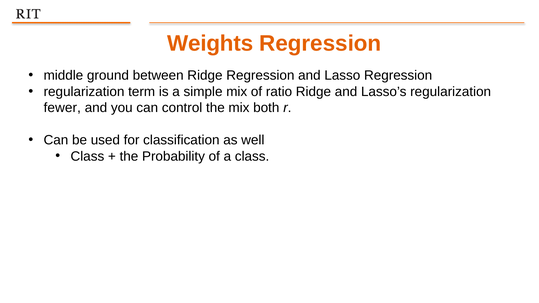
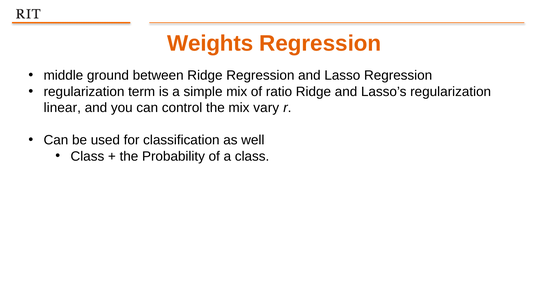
fewer: fewer -> linear (62, 108)
both: both -> vary (266, 108)
